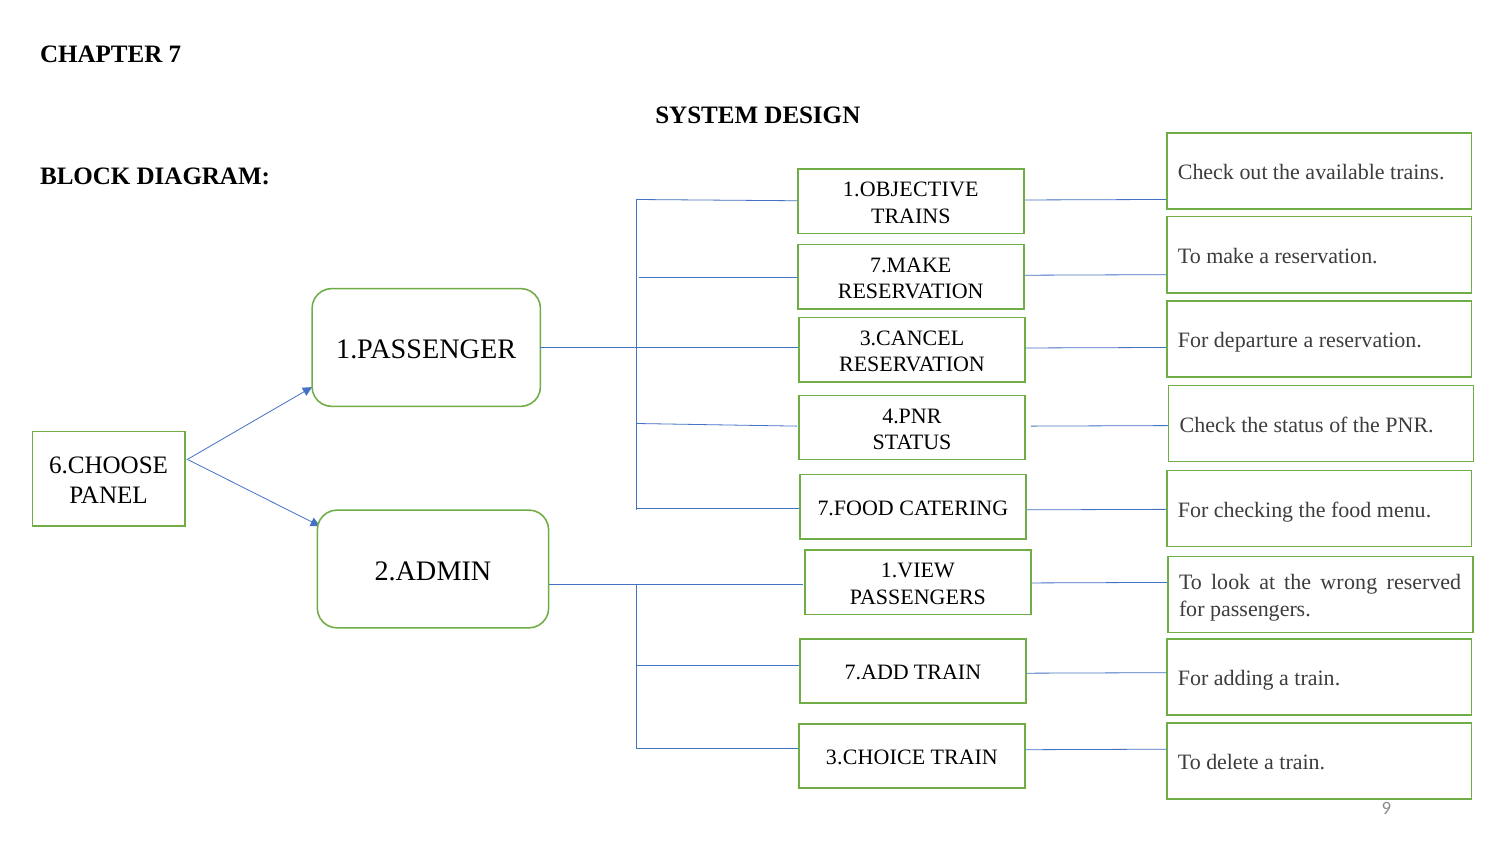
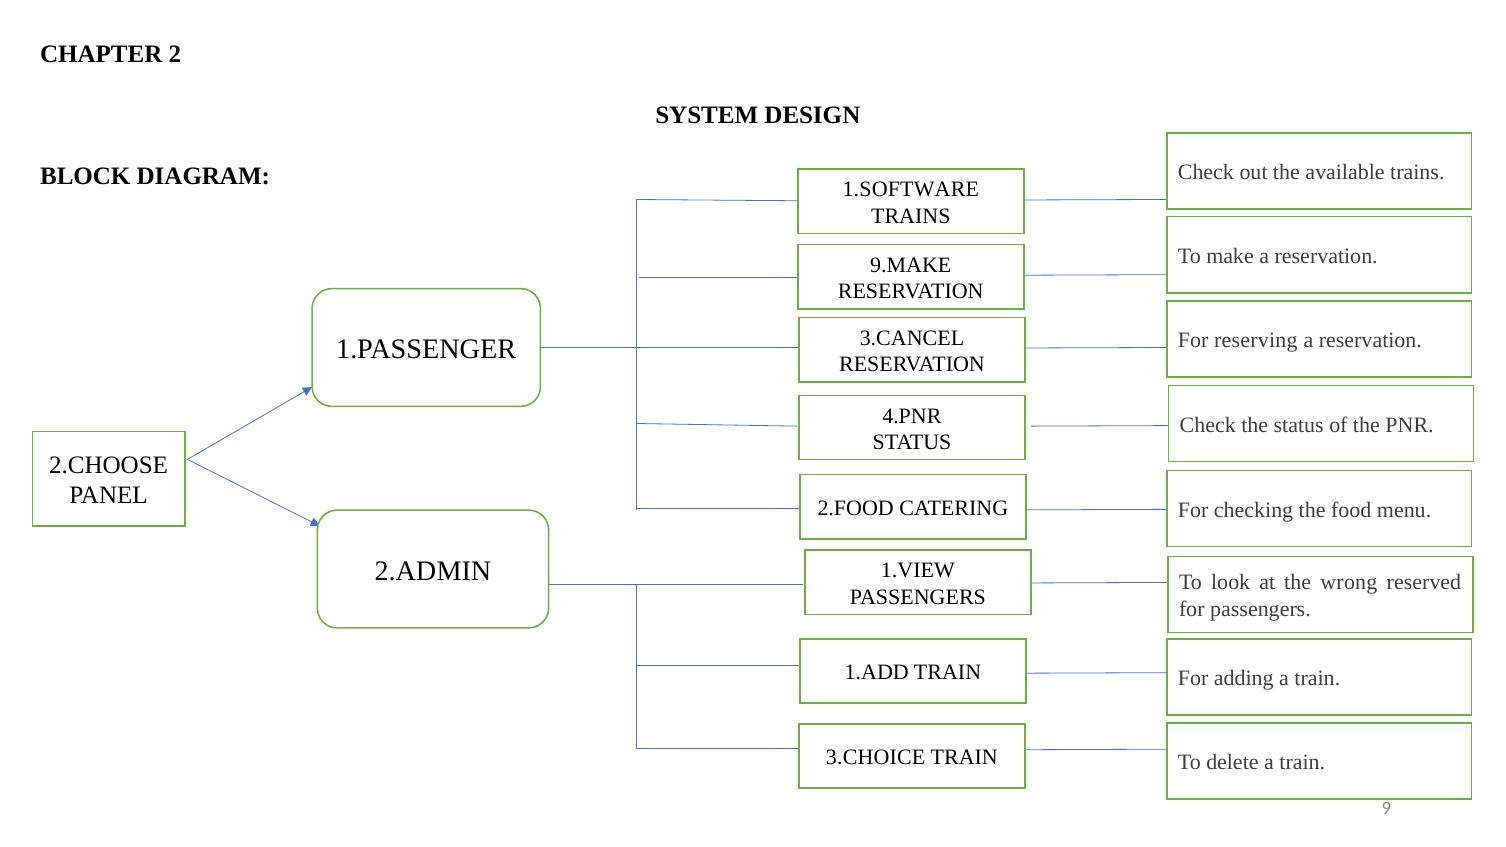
7: 7 -> 2 (175, 54)
1.OBJECTIVE: 1.OBJECTIVE -> 1.SOFTWARE (911, 190)
7.MAKE: 7.MAKE -> 9.MAKE (911, 265)
departure: departure -> reserving (1256, 340)
6.CHOOSE: 6.CHOOSE -> 2.CHOOSE (109, 466)
7.FOOD: 7.FOOD -> 2.FOOD (856, 508)
7.ADD: 7.ADD -> 1.ADD (877, 673)
